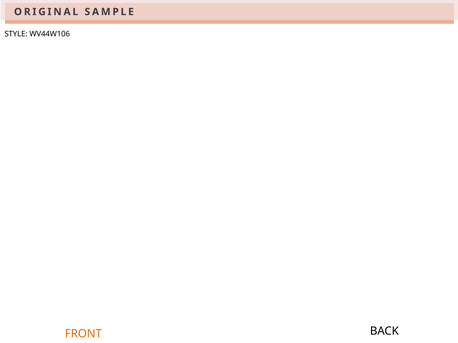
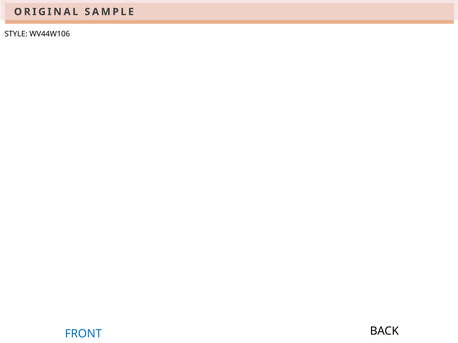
FRONT colour: orange -> blue (83, 334)
